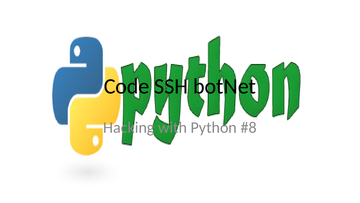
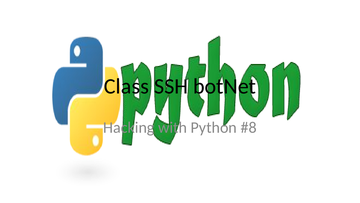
Code: Code -> Class (126, 86)
